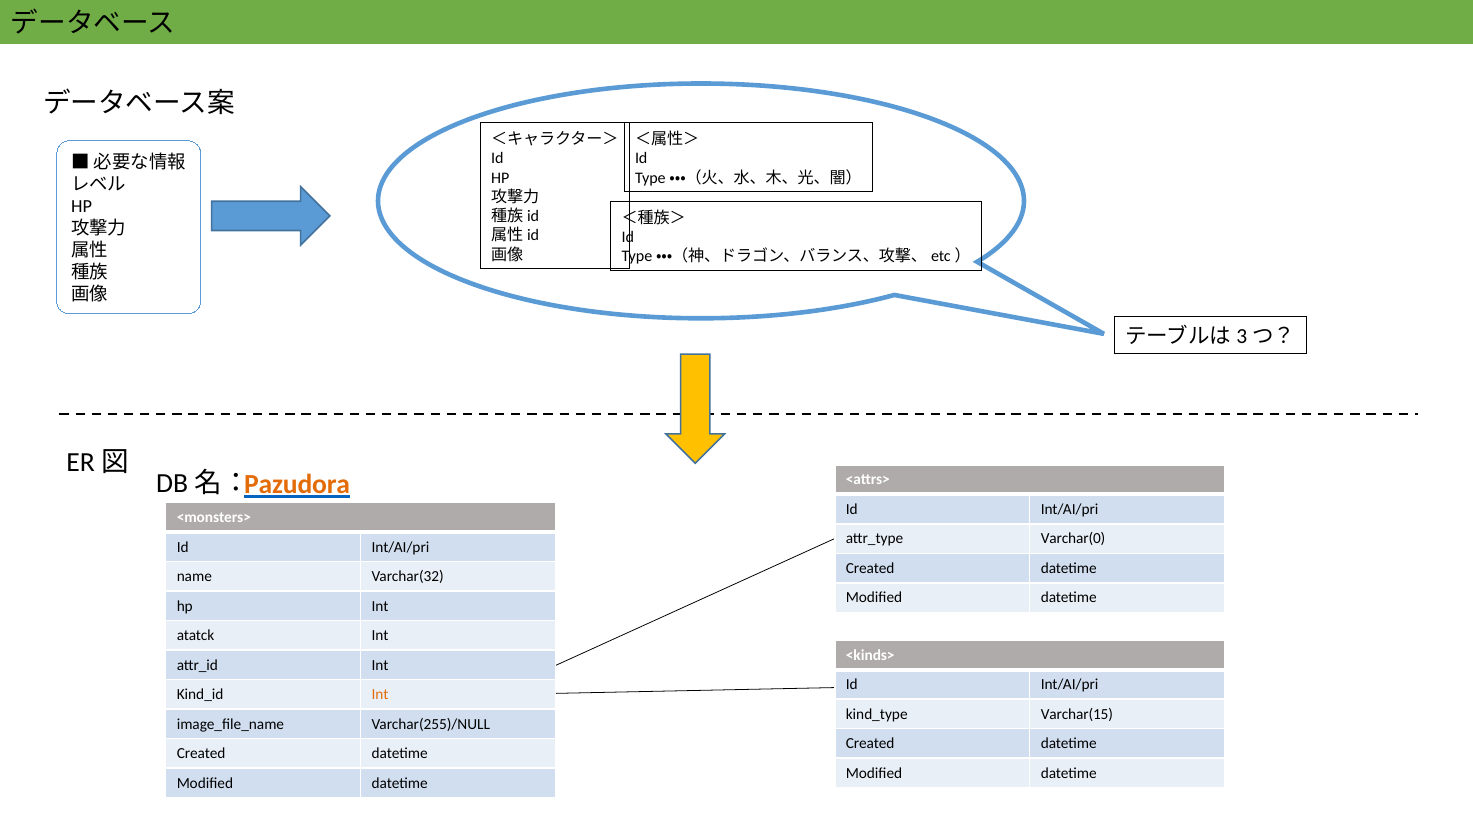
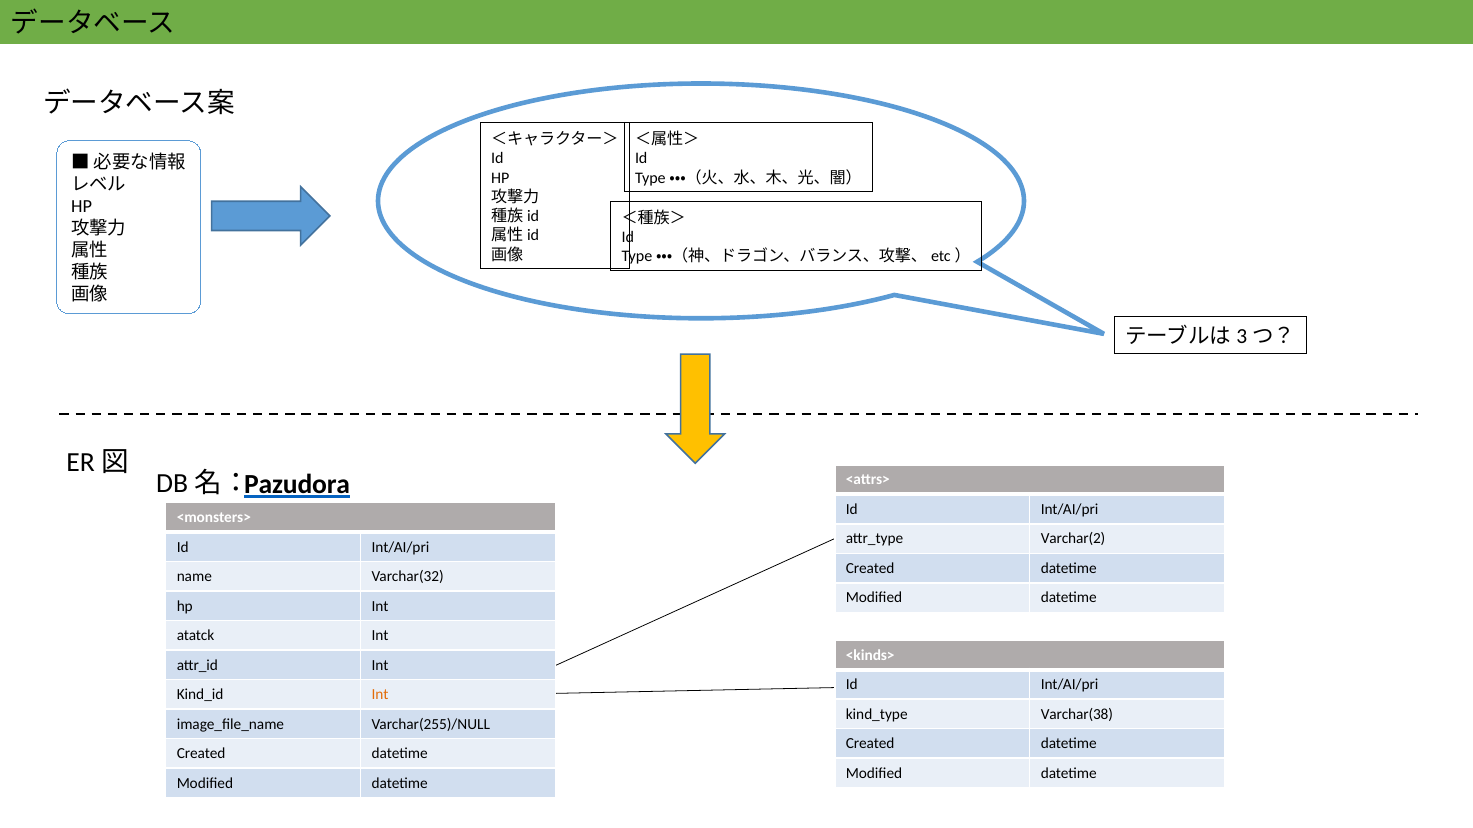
Pazudora colour: orange -> black (297, 485)
Varchar(0: Varchar(0 -> Varchar(2 (1073, 539)
Varchar(15: Varchar(15 -> Varchar(38 (1077, 715)
